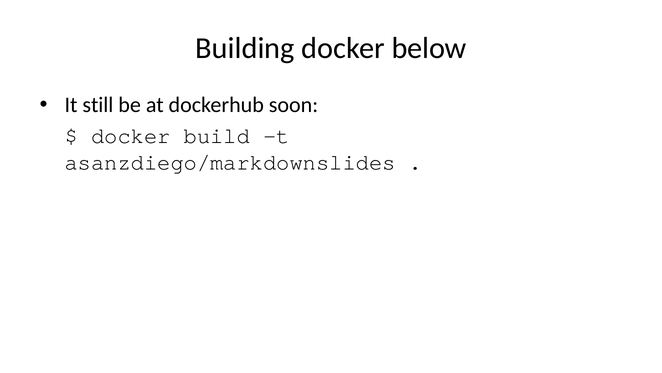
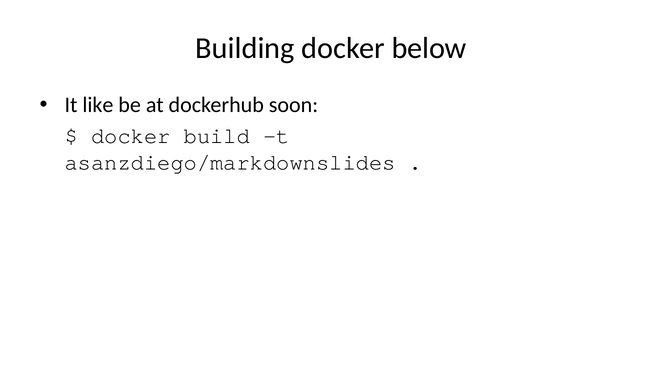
still: still -> like (98, 105)
